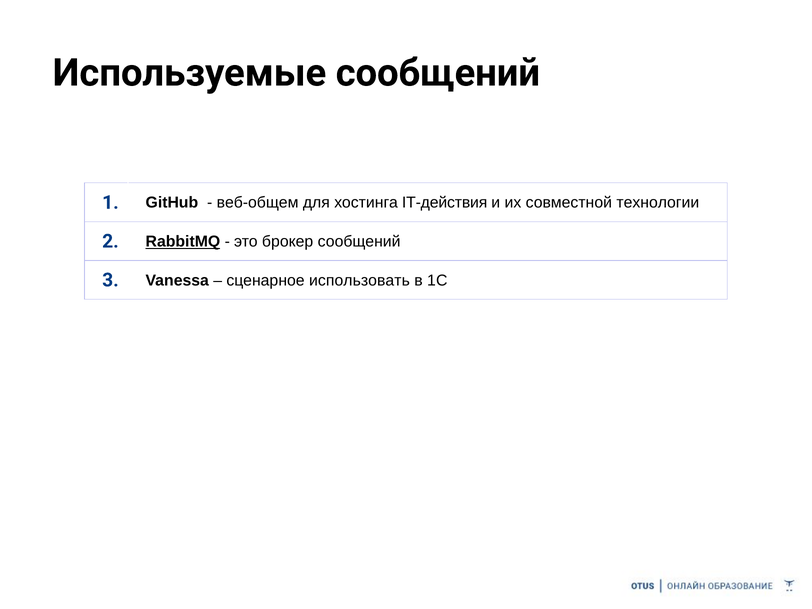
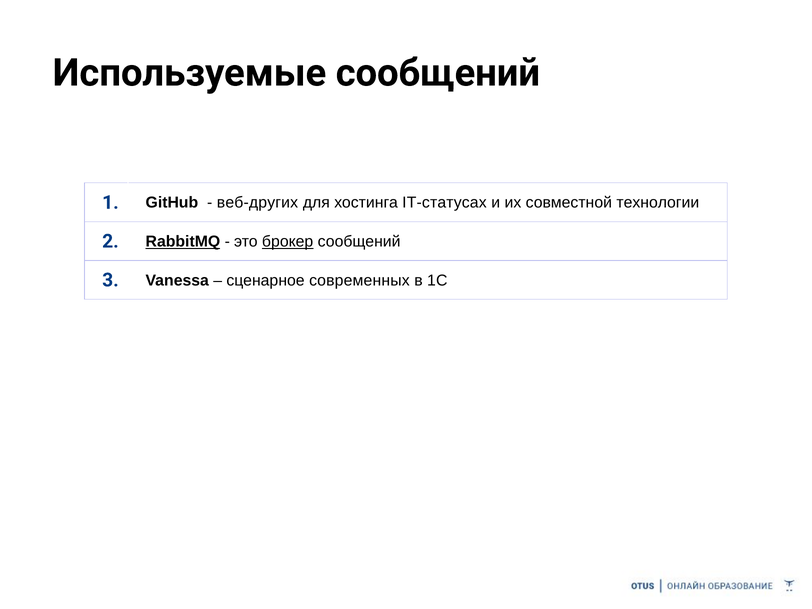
веб-общем: веб-общем -> веб-других (257, 203)
IT-действия: IT-действия -> IT-статусах (444, 203)
брокер underline: none -> present (288, 242)
использовать: использовать -> современных (359, 280)
